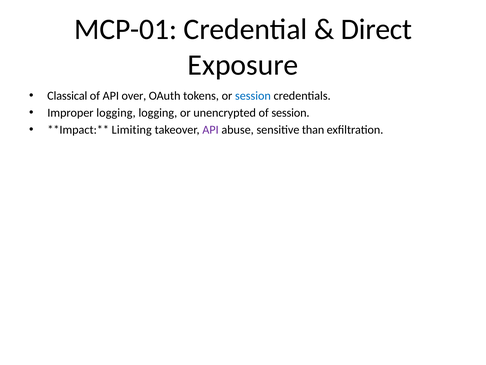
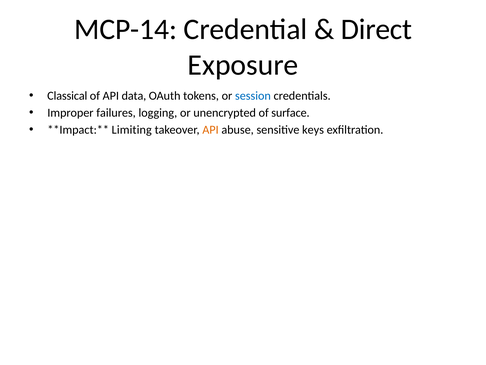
MCP-01: MCP-01 -> MCP-14 (126, 29)
over: over -> data (134, 96)
Improper logging: logging -> failures (116, 113)
of session: session -> surface (290, 113)
API colour: purple -> orange (211, 130)
than: than -> keys (313, 130)
